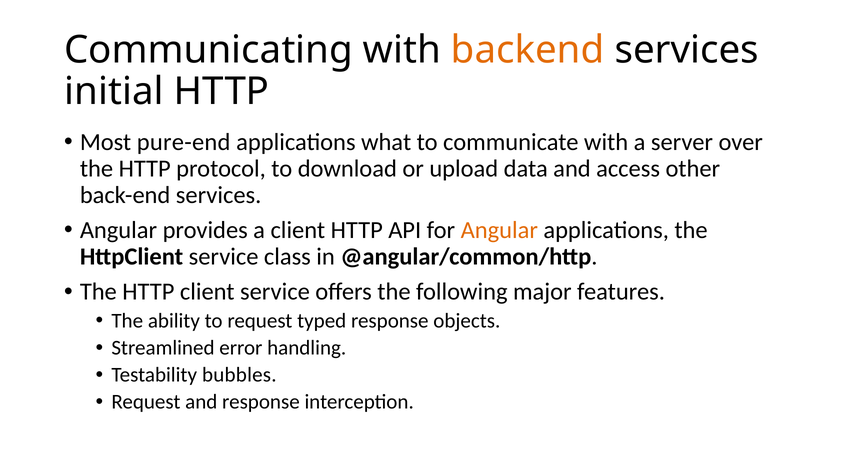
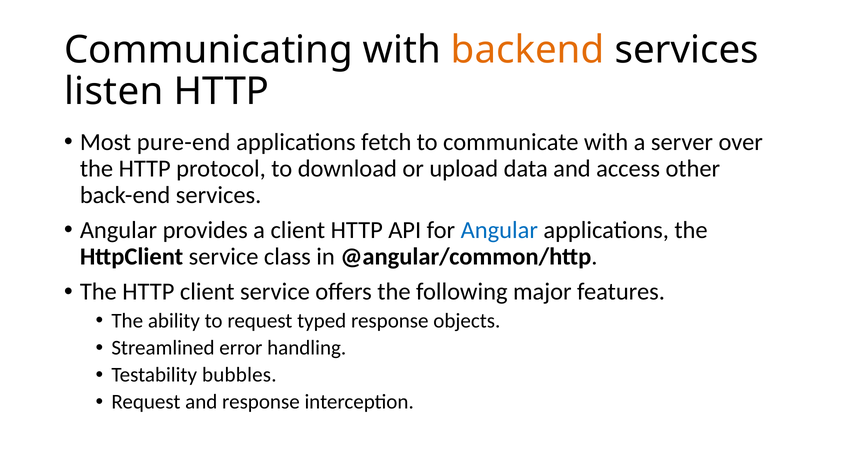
initial: initial -> listen (114, 91)
what: what -> fetch (386, 142)
Angular colour: orange -> blue (499, 230)
